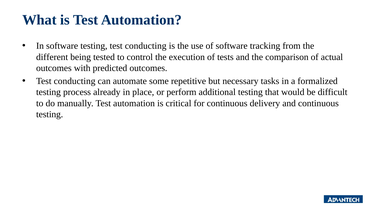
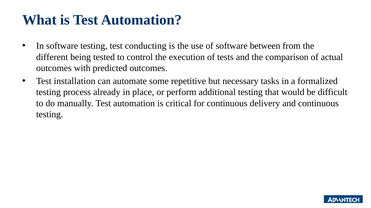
tracking: tracking -> between (265, 46)
conducting: conducting -> installation (75, 81)
